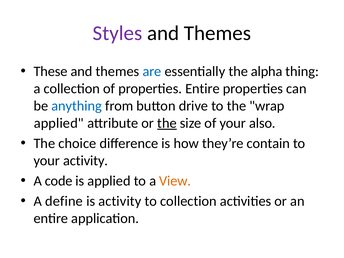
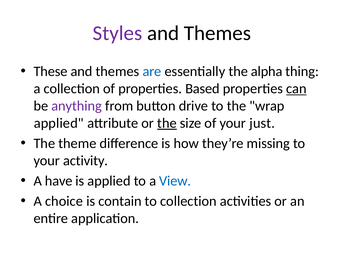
properties Entire: Entire -> Based (202, 89)
can underline: none -> present (296, 89)
anything colour: blue -> purple (77, 106)
also: also -> just (262, 123)
choice: choice -> theme (77, 143)
contain: contain -> missing (268, 143)
code: code -> have (59, 181)
View colour: orange -> blue (175, 181)
define: define -> choice (64, 201)
is activity: activity -> contain (120, 201)
